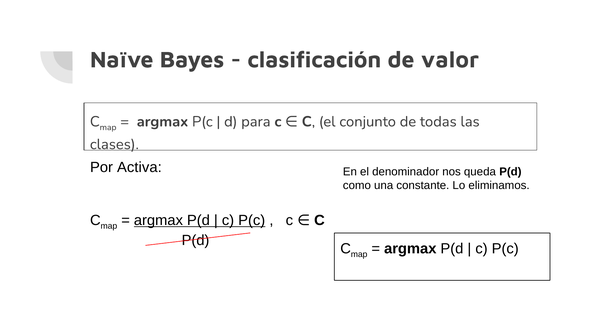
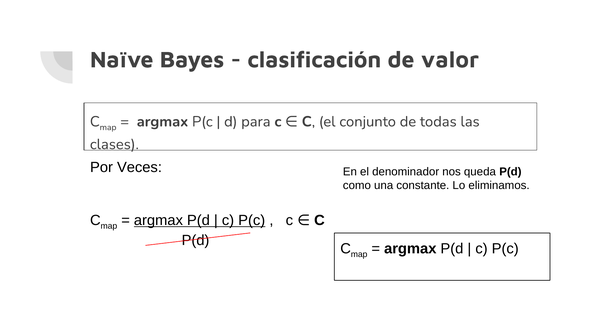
Activa: Activa -> Veces (139, 167)
